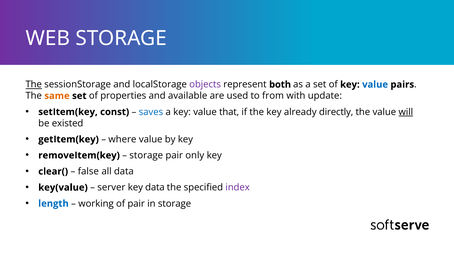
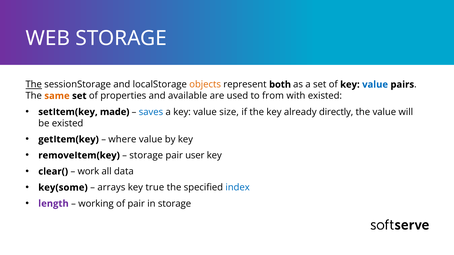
objects colour: purple -> orange (205, 85)
with update: update -> existed (325, 96)
const: const -> made (115, 112)
that: that -> size (229, 112)
will underline: present -> none (406, 112)
only: only -> user (195, 156)
false: false -> work (88, 172)
key(value: key(value -> key(some (63, 188)
server: server -> arrays (111, 188)
key data: data -> true (155, 188)
index colour: purple -> blue (238, 188)
length colour: blue -> purple (54, 204)
